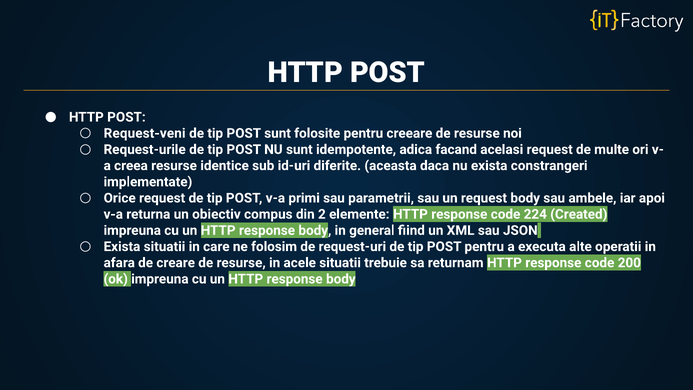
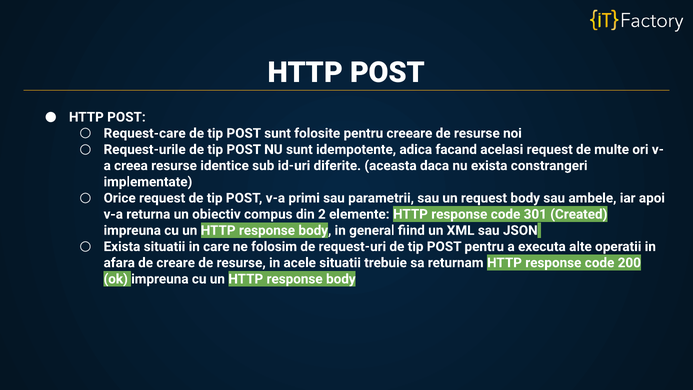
Request-veni: Request-veni -> Request-care (145, 133)
224: 224 -> 301 (535, 214)
